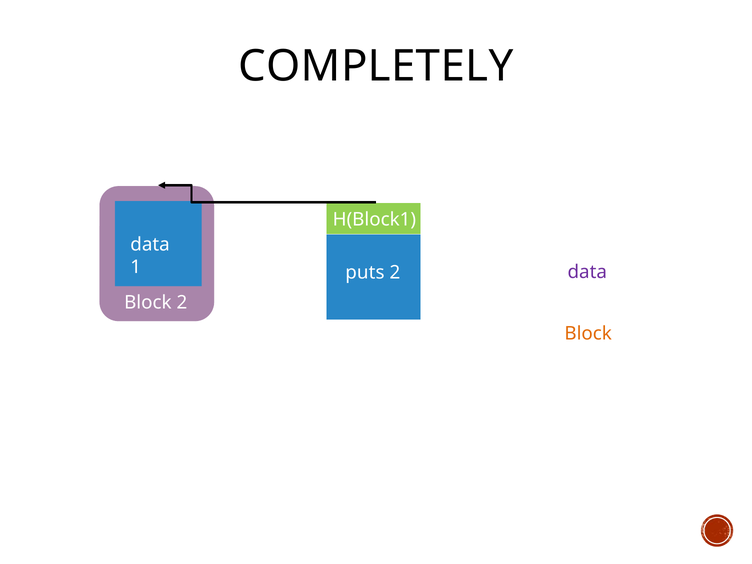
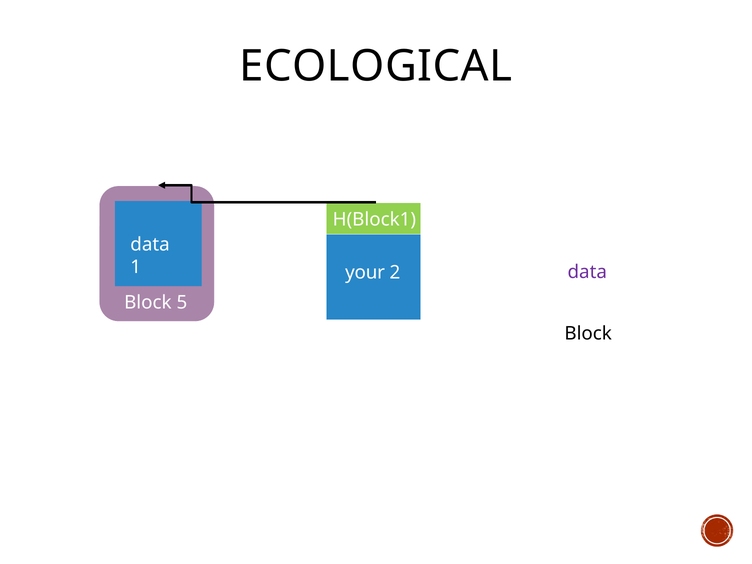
COMPLETELY: COMPLETELY -> ECOLOGICAL (376, 66)
puts: puts -> your (365, 272)
Block 2: 2 -> 5 (182, 302)
Block colour: orange -> black (588, 334)
